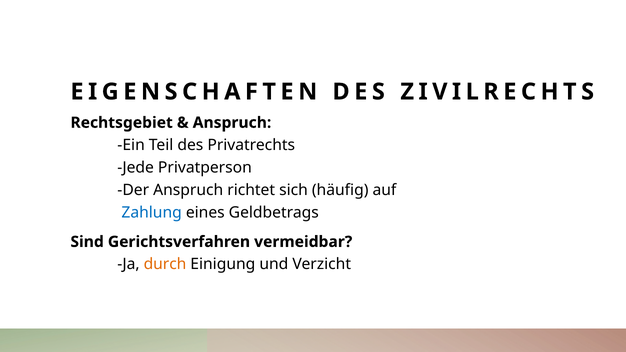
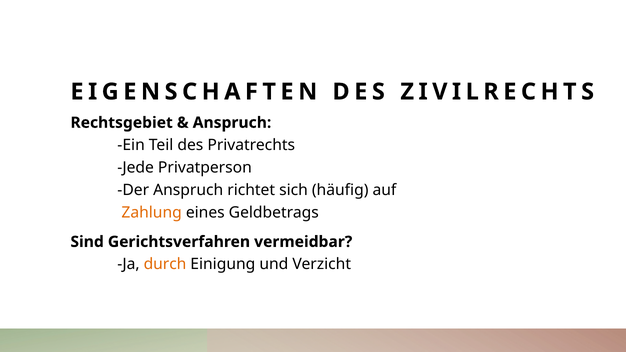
Zahlung colour: blue -> orange (152, 213)
